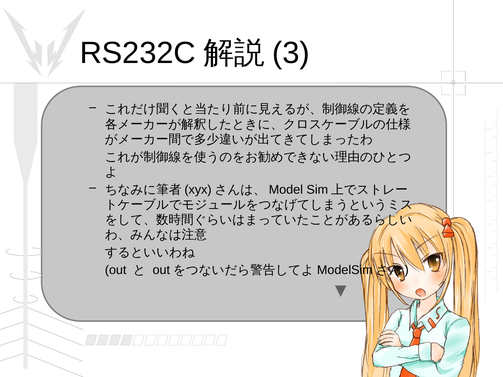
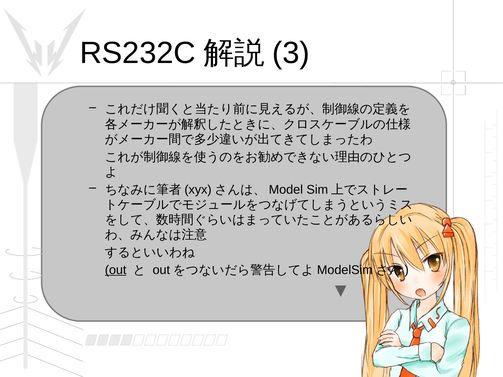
out underline: none -> present (116, 270)
